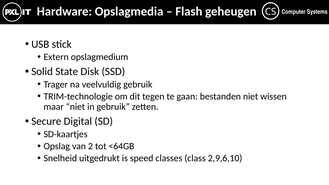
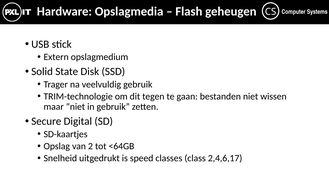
2,9,6,10: 2,9,6,10 -> 2,4,6,17 (225, 158)
